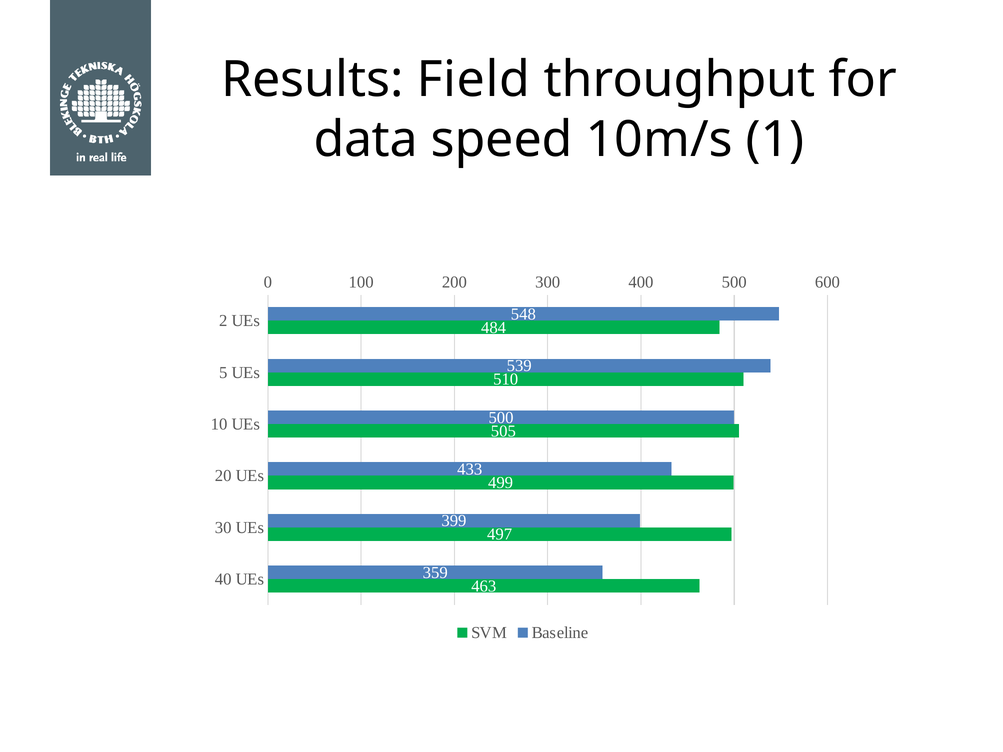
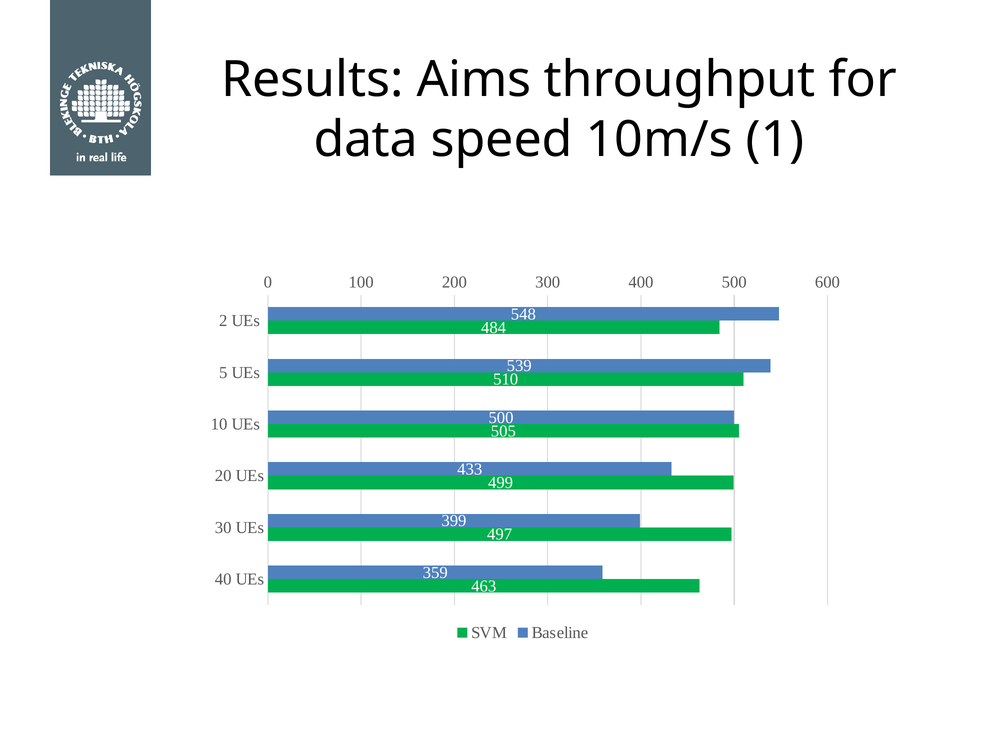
Field: Field -> Aims (474, 80)
